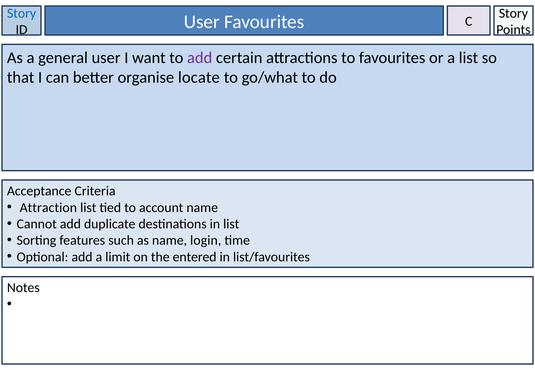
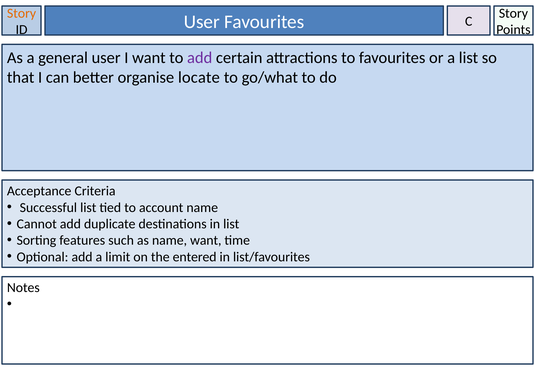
Story colour: blue -> orange (22, 13)
Attraction: Attraction -> Successful (48, 208)
name login: login -> want (206, 241)
